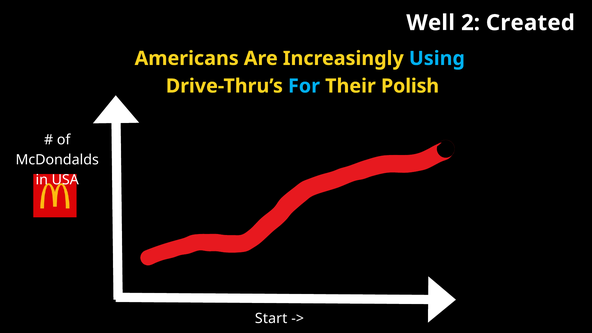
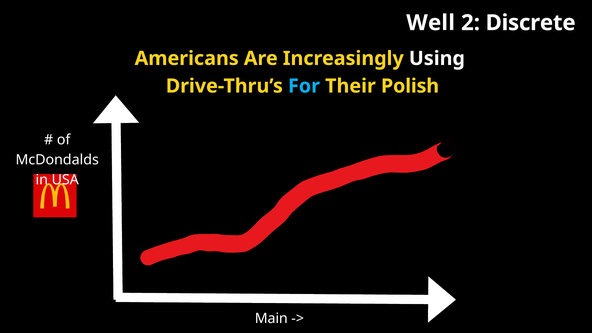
Created: Created -> Discrete (531, 23)
Using colour: light blue -> white (437, 58)
Start: Start -> Main (271, 318)
